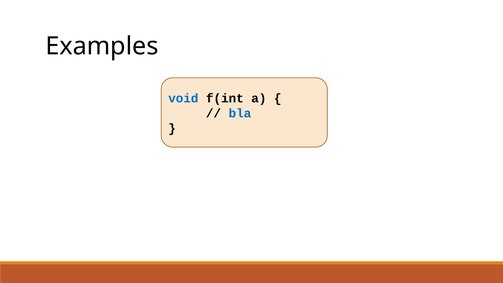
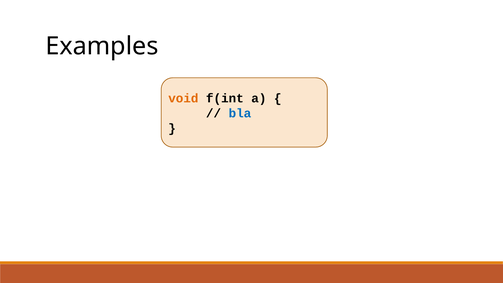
void colour: blue -> orange (183, 98)
